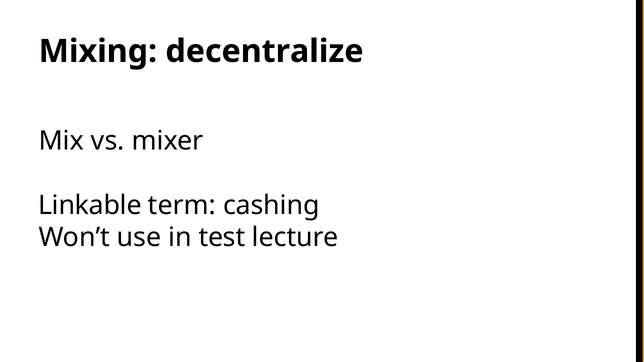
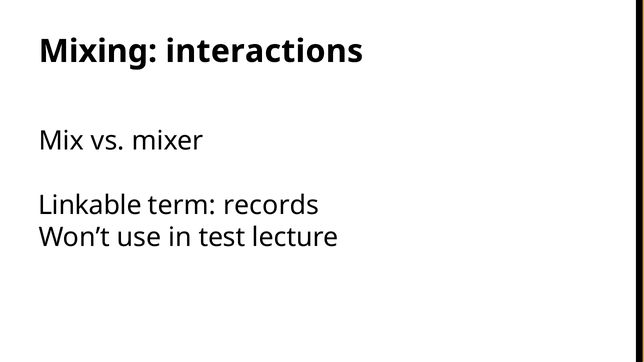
decentralize: decentralize -> interactions (264, 51)
cashing: cashing -> records (271, 206)
